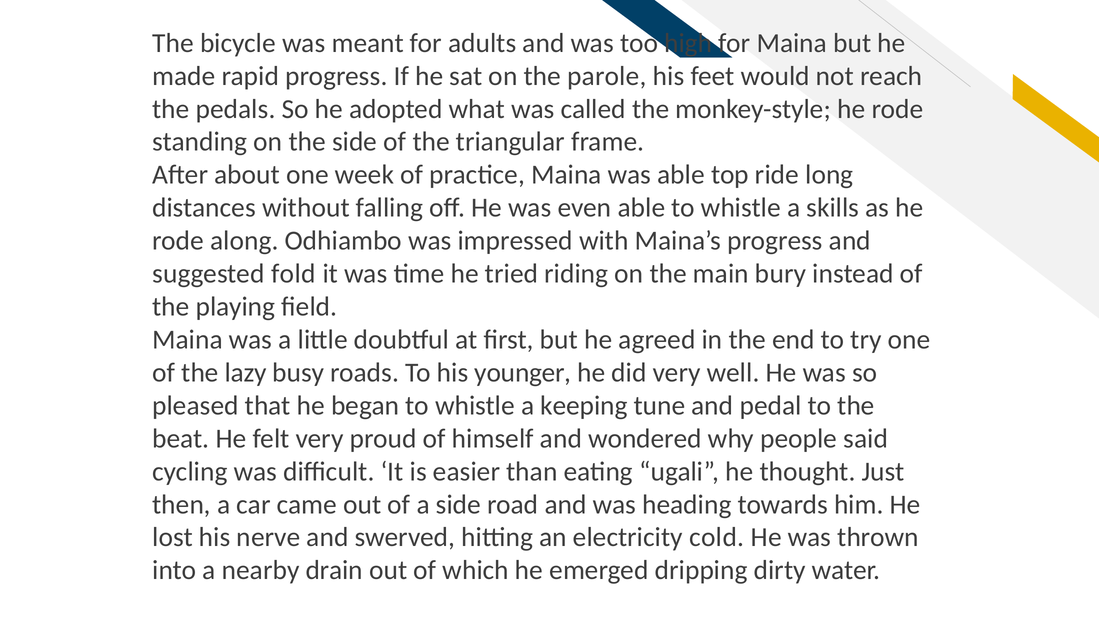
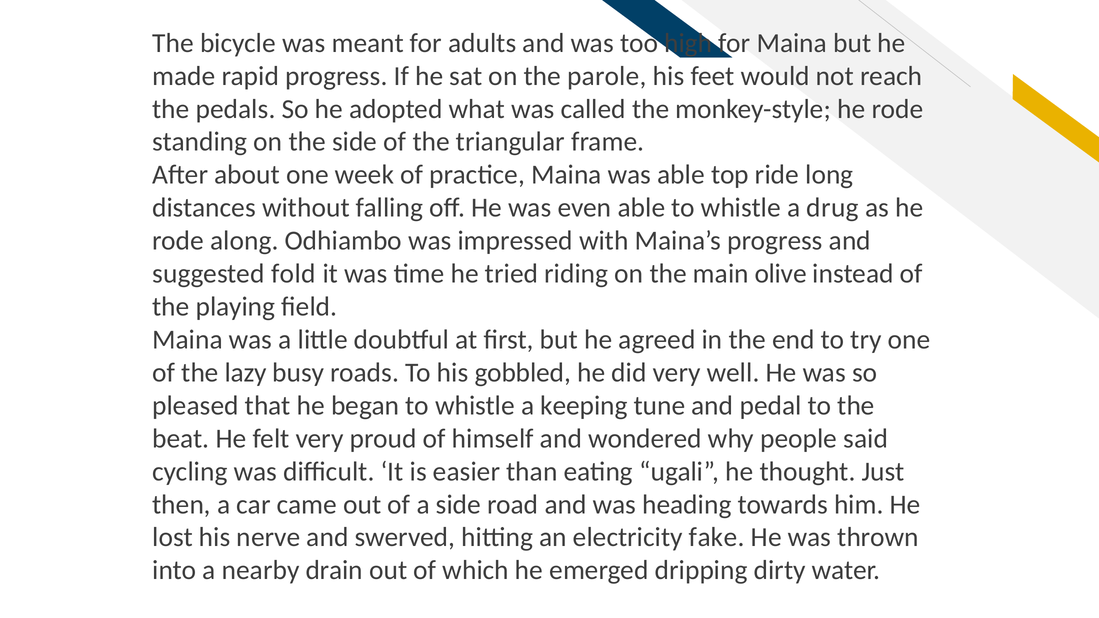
skills: skills -> drug (833, 208)
bury: bury -> olive (781, 274)
younger: younger -> gobbled (523, 373)
cold: cold -> fake (717, 538)
